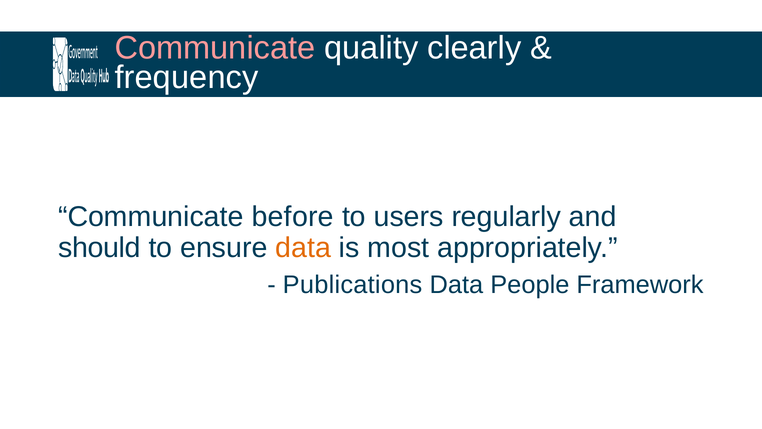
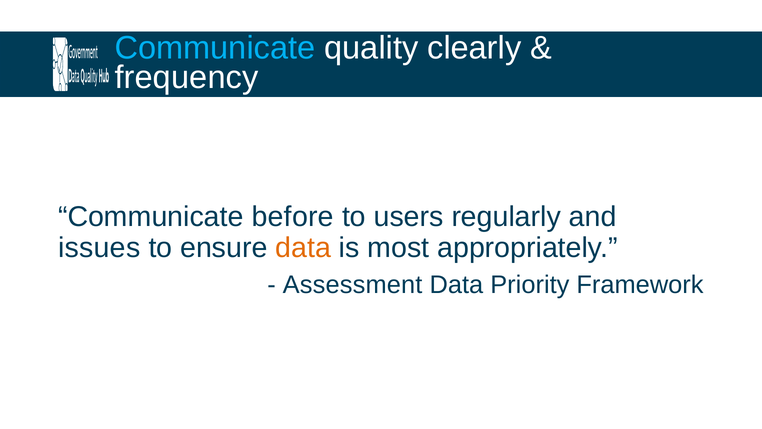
Communicate colour: pink -> light blue (215, 48)
should: should -> issues (99, 248)
Publications: Publications -> Assessment (353, 285)
People: People -> Priority (530, 285)
